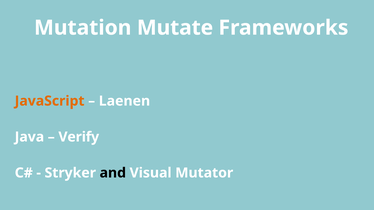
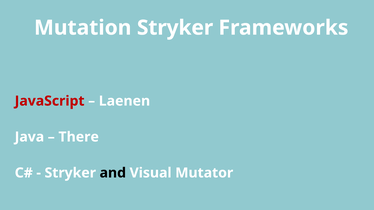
Mutation Mutate: Mutate -> Stryker (175, 28)
JavaScript colour: orange -> red (50, 101)
Verify: Verify -> There (79, 137)
